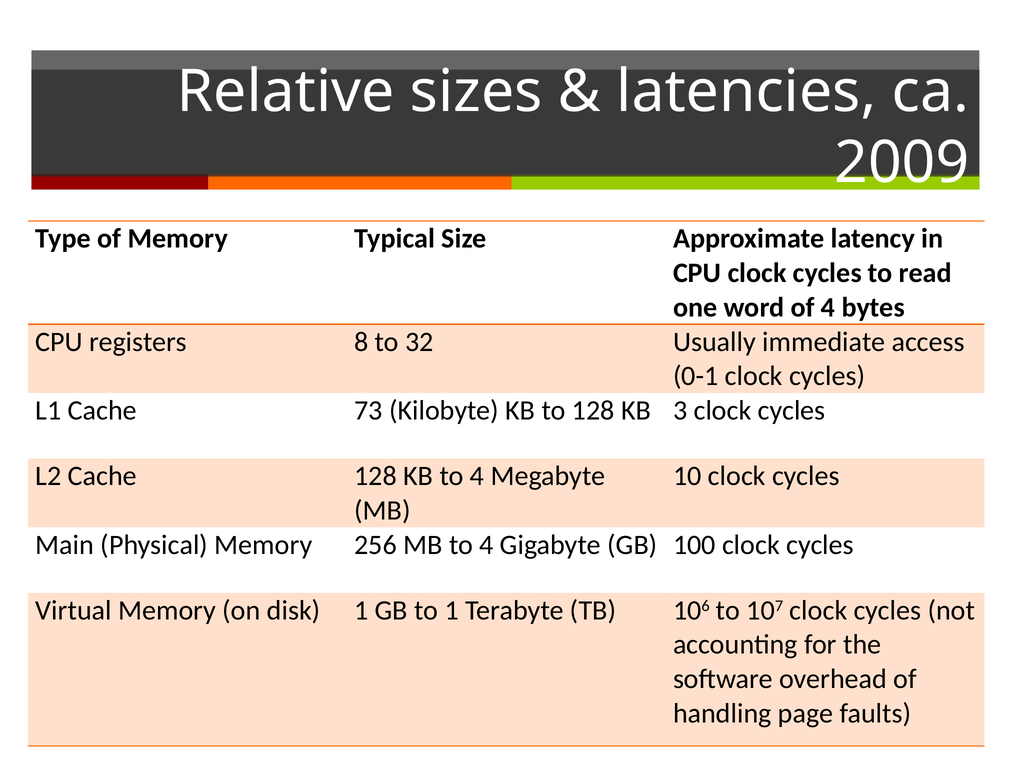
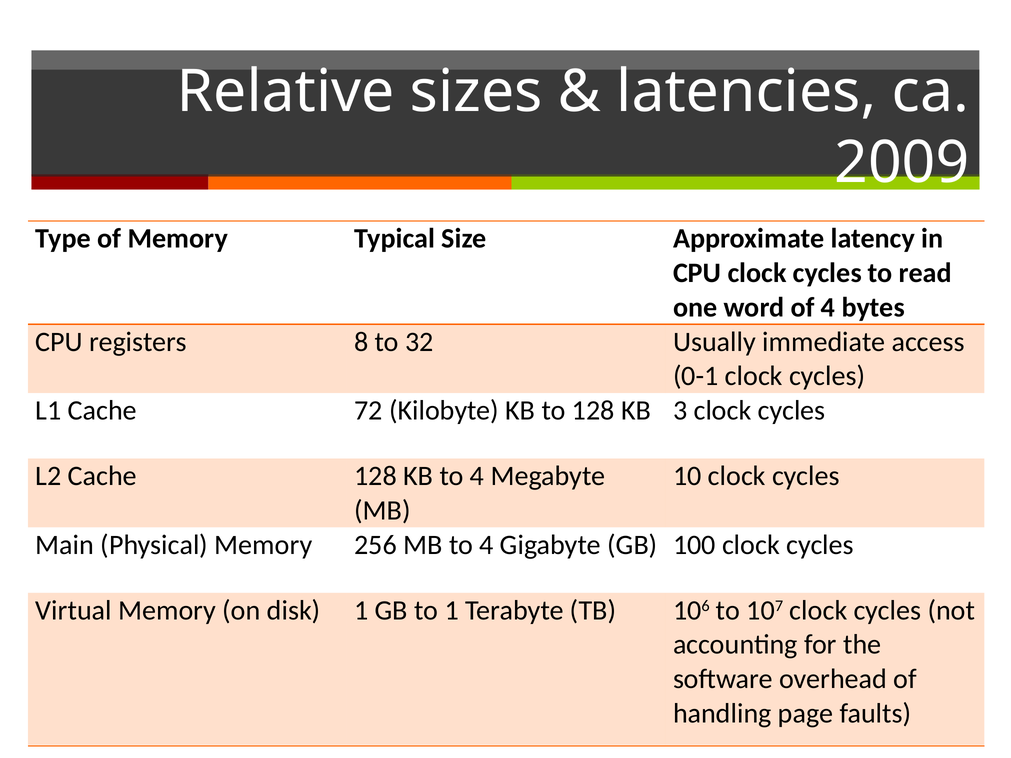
73: 73 -> 72 (368, 411)
